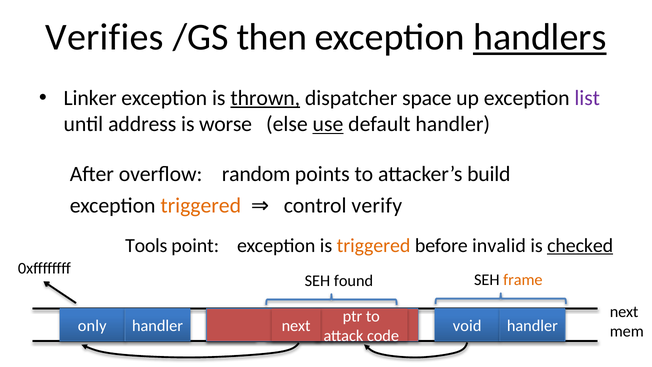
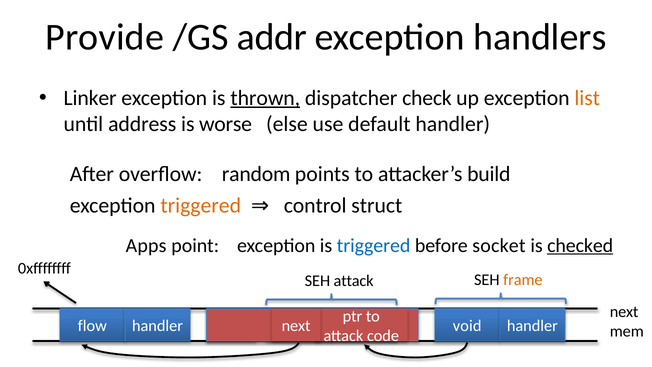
Verifies: Verifies -> Provide (105, 37)
then: then -> addr (272, 37)
handlers underline: present -> none (540, 37)
space: space -> check (427, 98)
list colour: purple -> orange (587, 98)
use underline: present -> none (328, 124)
verify: verify -> struct (377, 205)
Tools: Tools -> Apps (146, 245)
triggered colour: orange -> blue (374, 245)
invalid: invalid -> socket (499, 245)
SEH found: found -> attack (354, 281)
only: only -> flow (92, 326)
